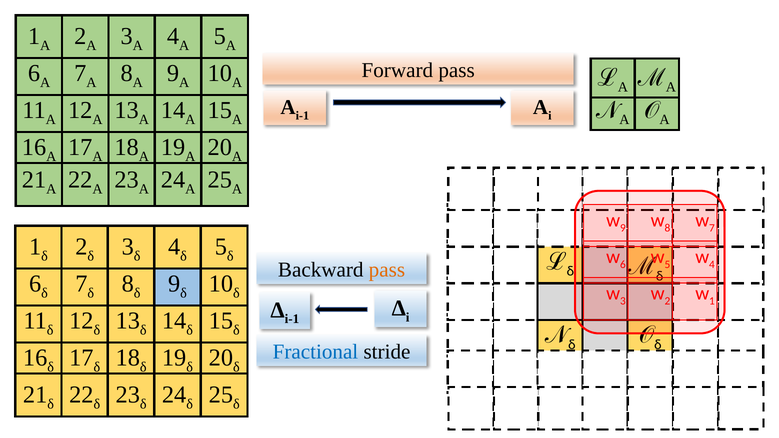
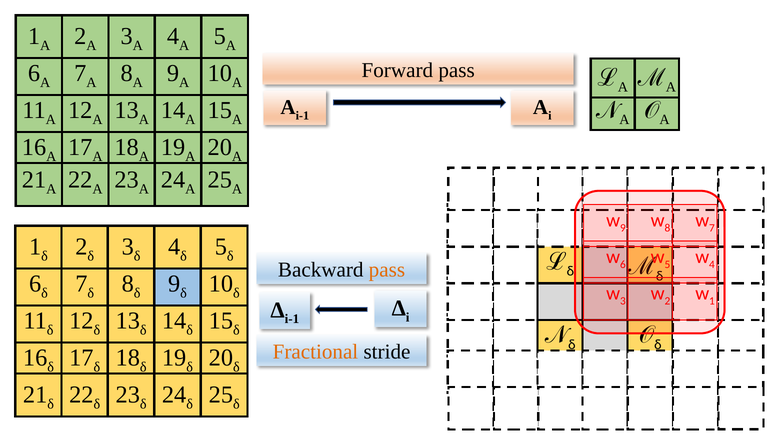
Fractional colour: blue -> orange (315, 352)
